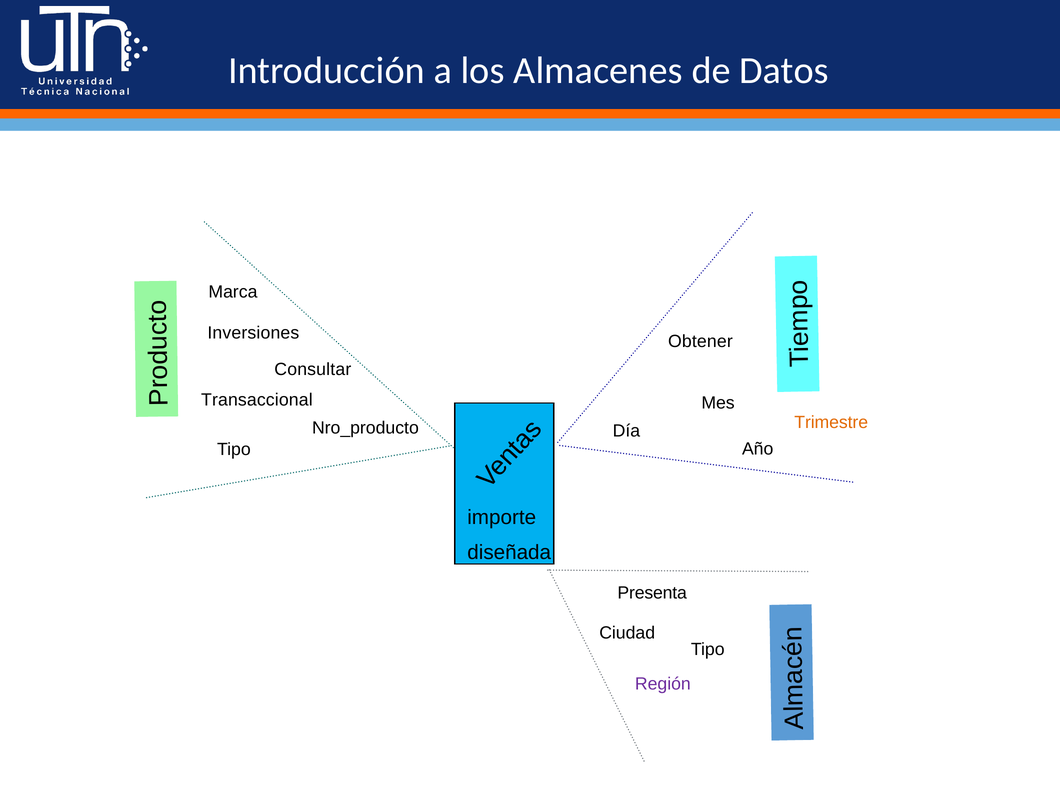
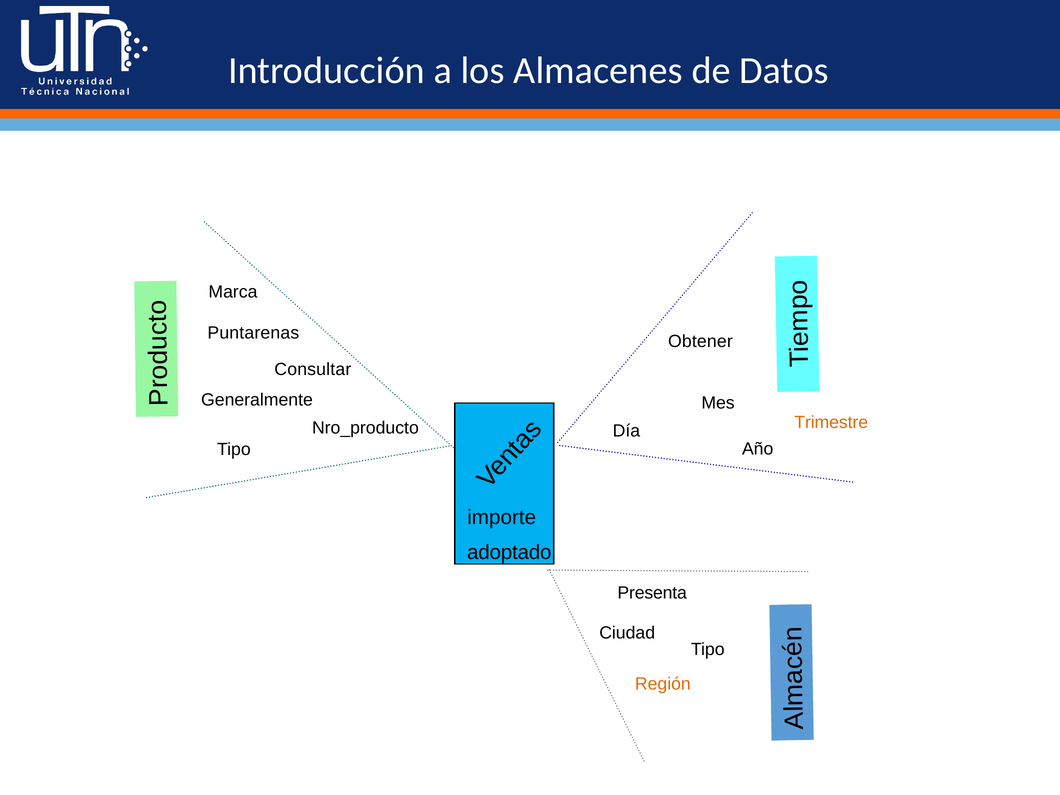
Inversiones: Inversiones -> Puntarenas (253, 333)
Transaccional: Transaccional -> Generalmente (257, 400)
diseñada: diseñada -> adoptado (509, 552)
Región colour: purple -> orange (663, 684)
